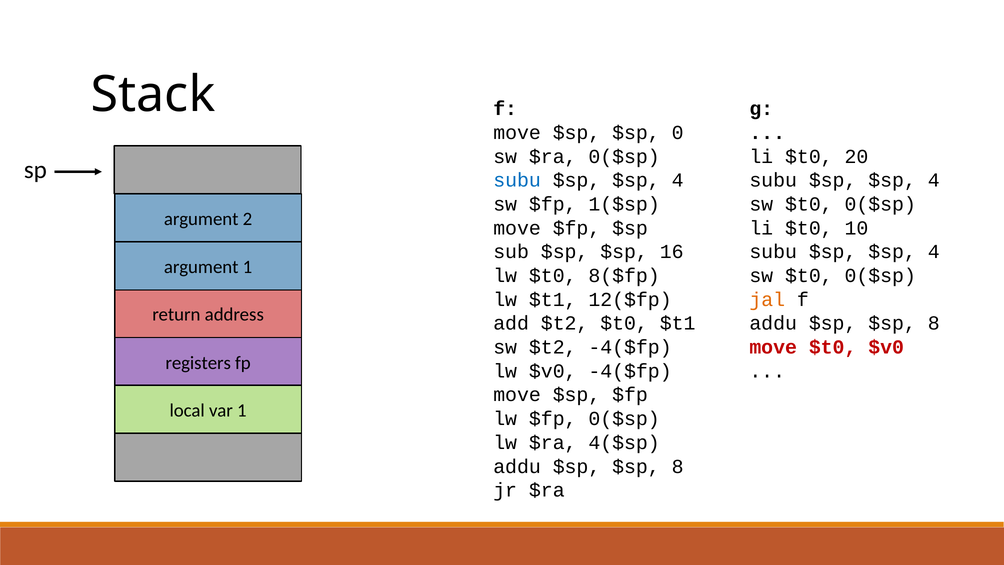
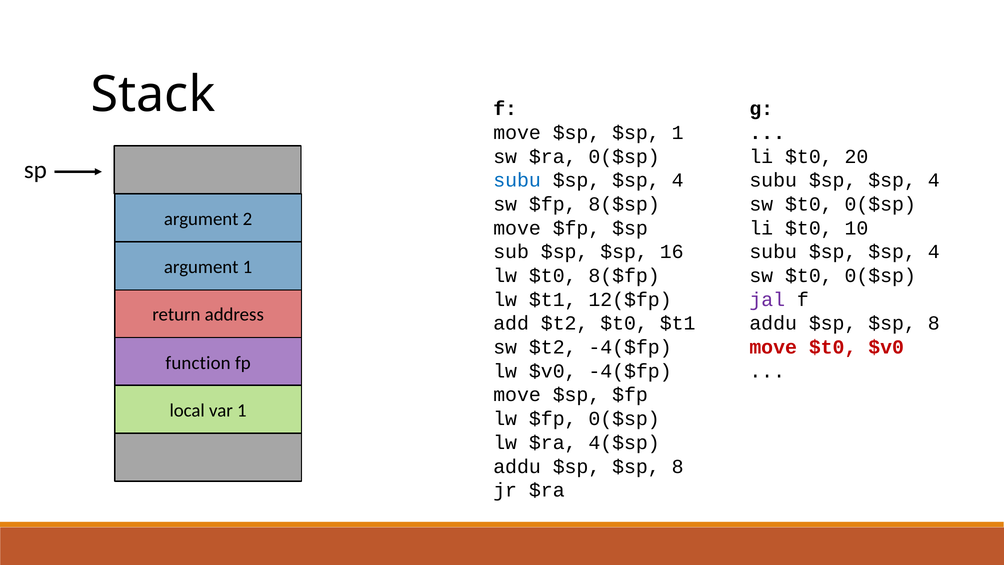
$sp 0: 0 -> 1 (678, 133)
1($sp: 1($sp -> 8($sp (624, 204)
jal colour: orange -> purple (767, 299)
registers: registers -> function (198, 363)
